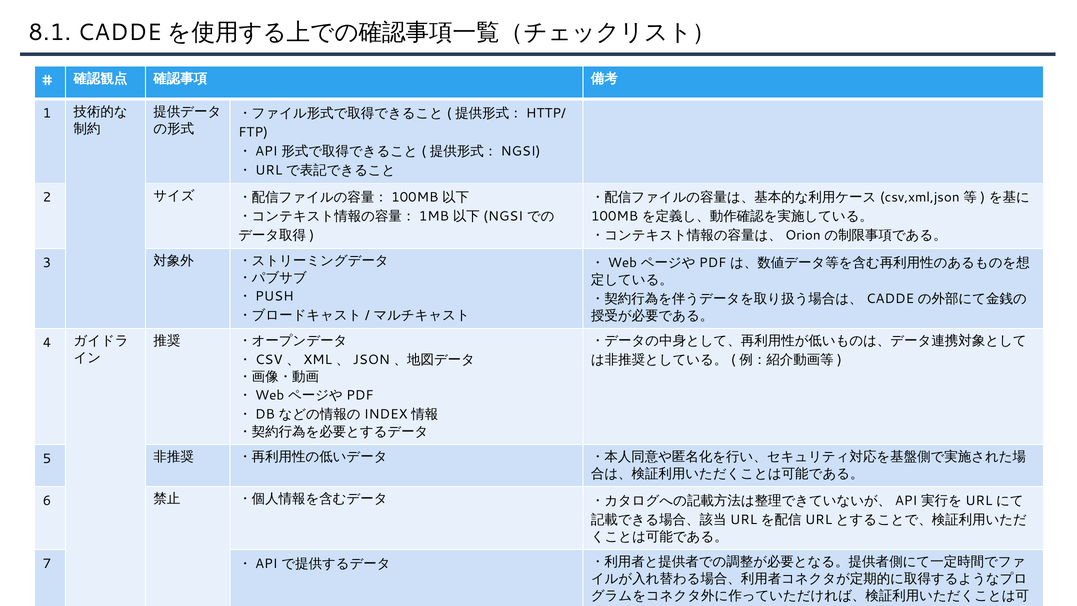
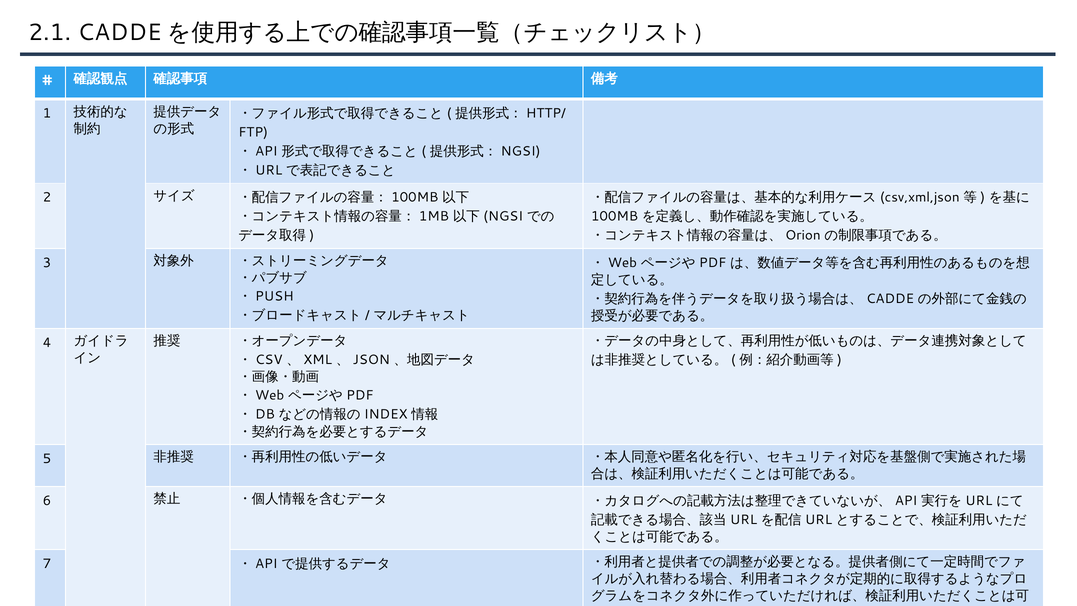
8.1: 8.1 -> 2.1 (50, 32)
